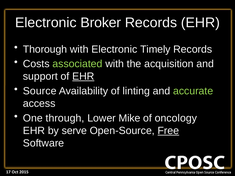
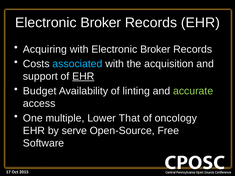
Thorough: Thorough -> Acquiring (45, 49)
with Electronic Timely: Timely -> Broker (155, 49)
associated colour: light green -> light blue (77, 64)
Source: Source -> Budget (40, 91)
through: through -> multiple (65, 118)
Mike: Mike -> That (129, 118)
Free underline: present -> none (168, 131)
